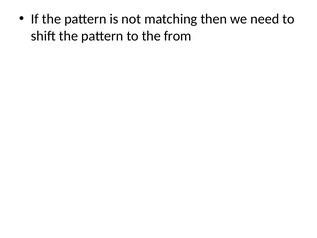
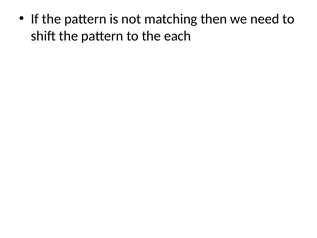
from: from -> each (178, 36)
